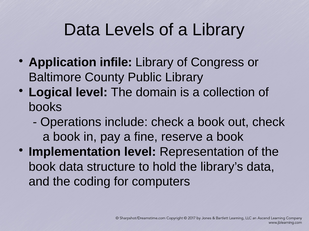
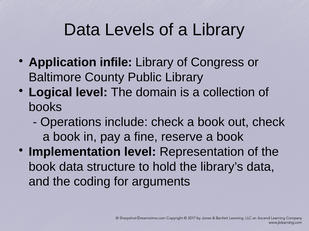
computers: computers -> arguments (161, 182)
